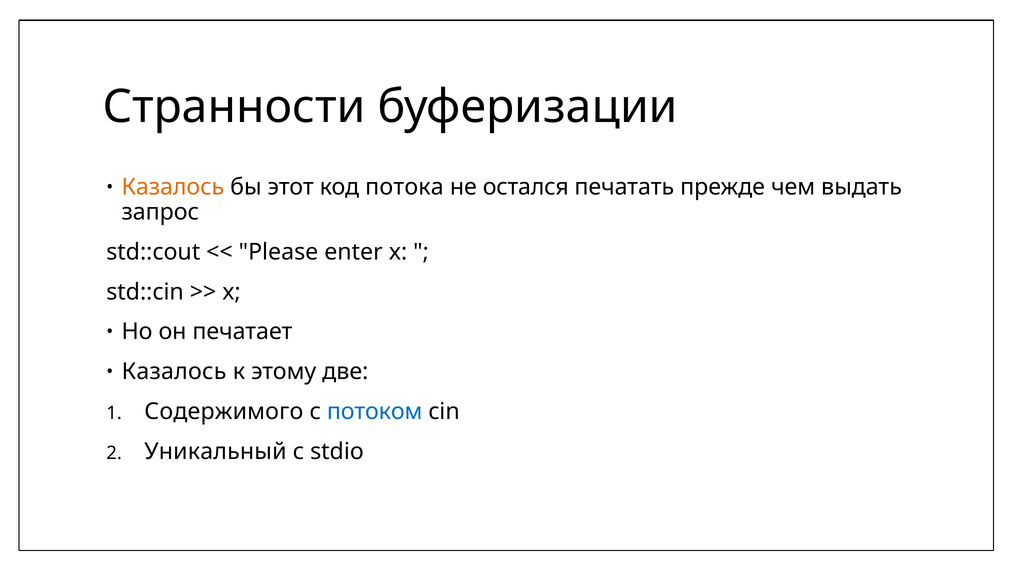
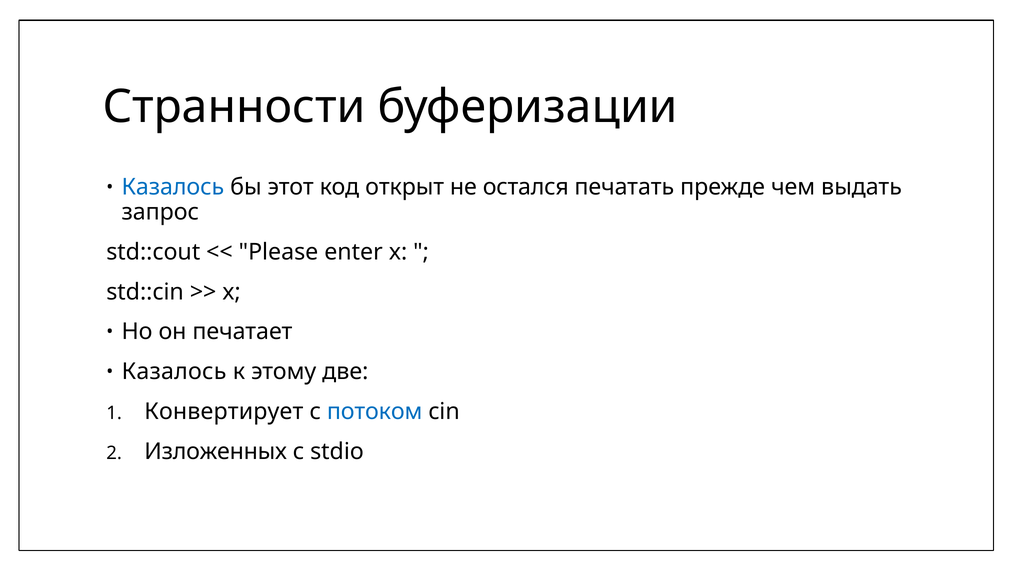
Казалось colour: orange -> blue (173, 187)
потока: потока -> открыт (405, 187)
Содержимого: Содержимого -> Конвертирует (224, 411)
Уникальный: Уникальный -> Изложенных (216, 451)
